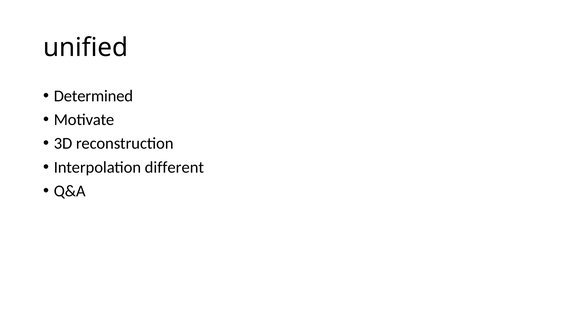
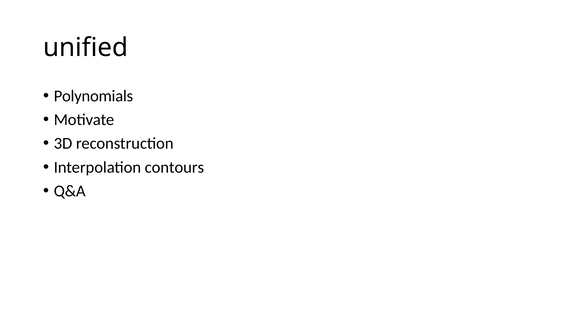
Determined: Determined -> Polynomials (93, 96)
different: different -> contours (174, 167)
